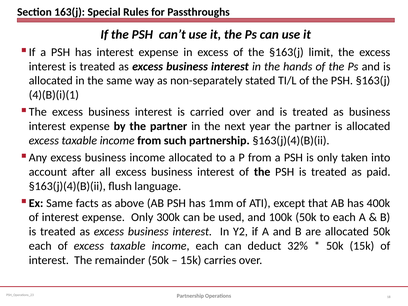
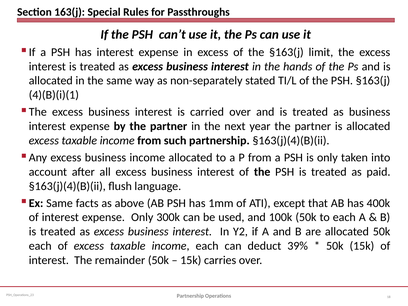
32%: 32% -> 39% (298, 246)
